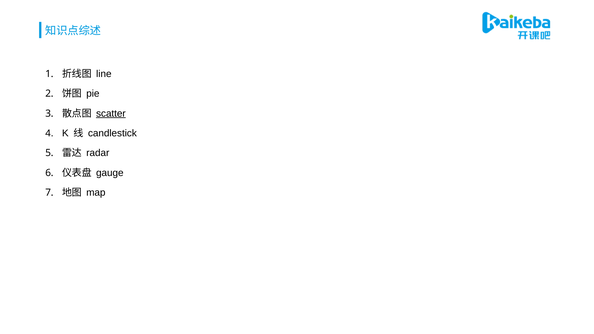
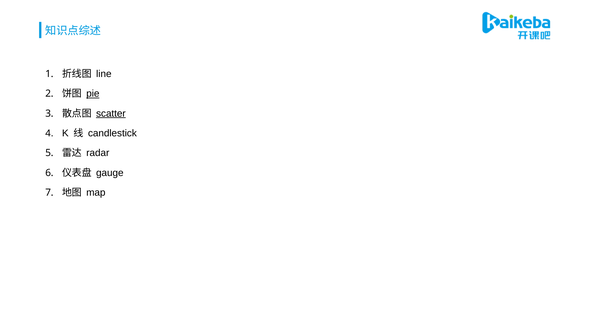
pie underline: none -> present (93, 94)
